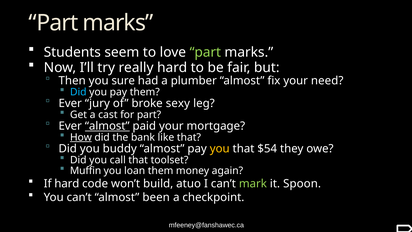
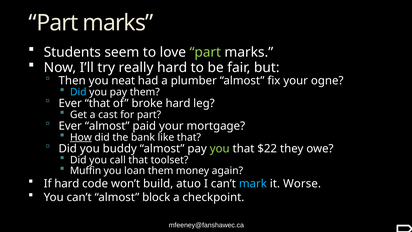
sure: sure -> neat (123, 81)
need: need -> ogne (327, 81)
Ever jury: jury -> that (97, 103)
broke sexy: sexy -> hard (178, 103)
almost underline: present -> none (107, 126)
you colour: yellow -> light green (220, 148)
$54: $54 -> $22 (267, 148)
mark colour: light green -> light blue (253, 184)
Spoon: Spoon -> Worse (302, 184)
been: been -> block (156, 197)
